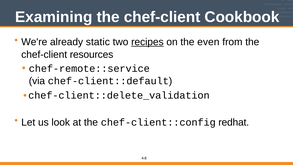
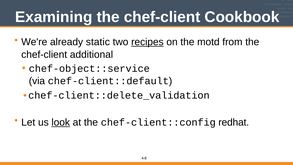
even: even -> motd (208, 42)
resources: resources -> additional (91, 54)
chef-remote::service: chef-remote::service -> chef-object::service (89, 68)
look underline: none -> present (61, 122)
